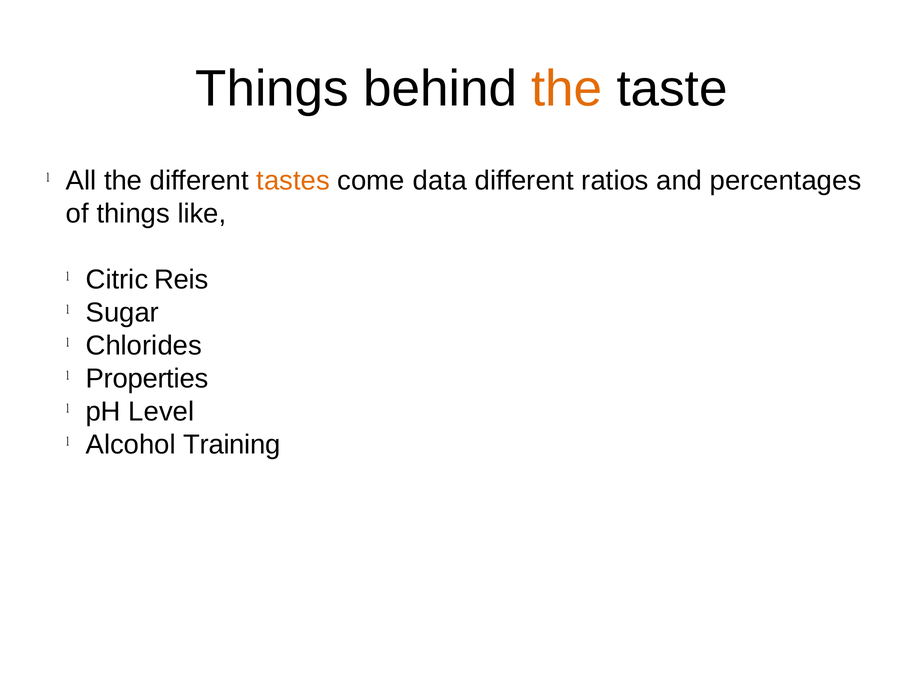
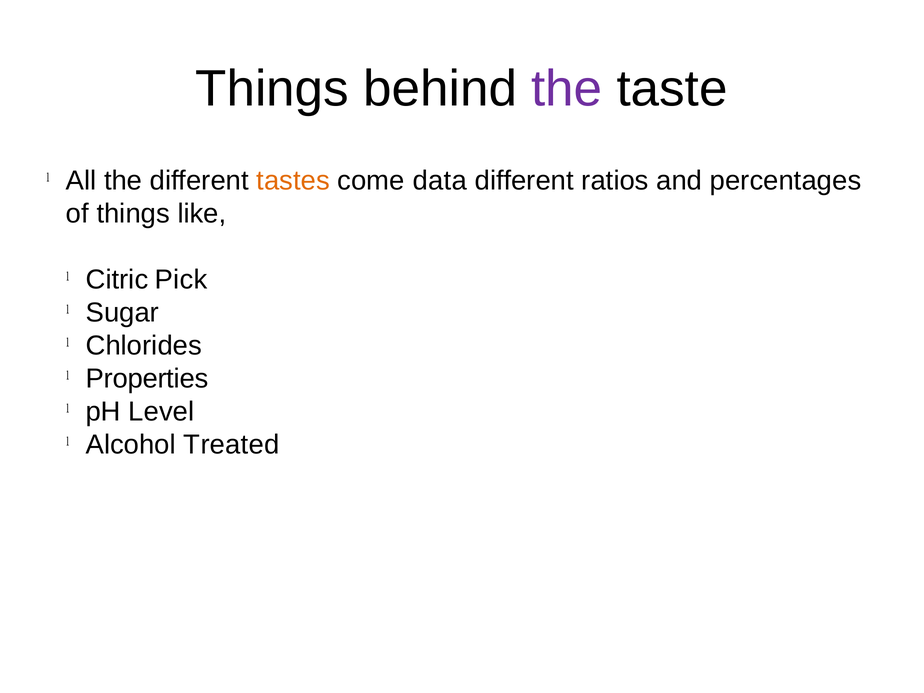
the colour: orange -> purple (567, 89)
Reis: Reis -> Pick (181, 280)
Training: Training -> Treated (232, 445)
